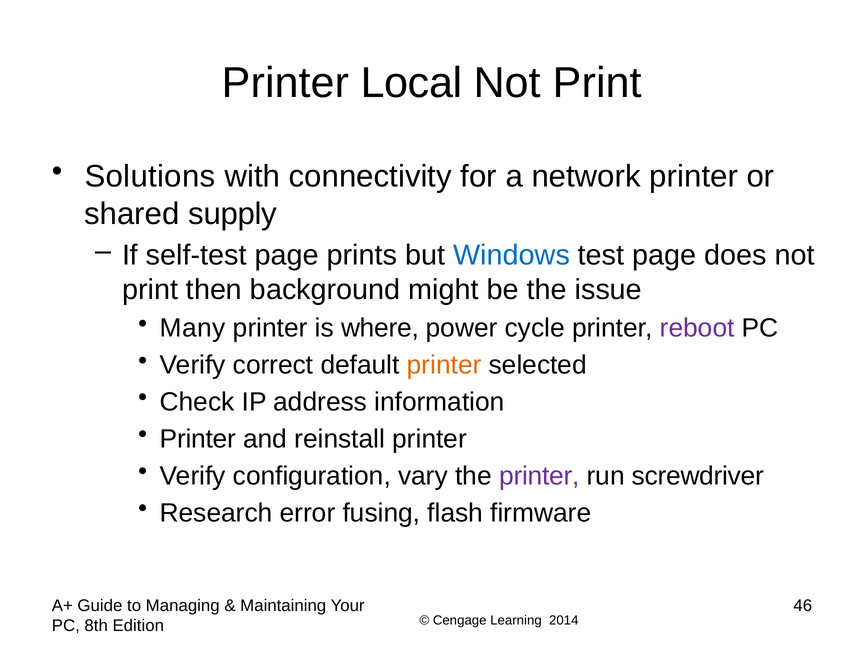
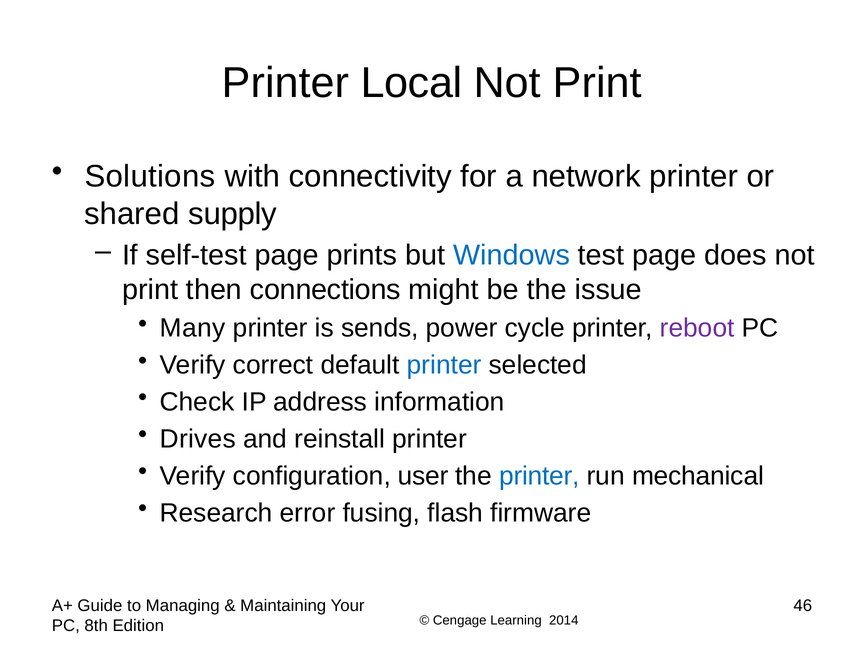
background: background -> connections (325, 290)
where: where -> sends (380, 328)
printer colour: orange -> blue (444, 365)
Printer: Printer -> Drives (198, 439)
vary: vary -> user (423, 476)
printer colour: purple -> blue (539, 476)
screwdriver: screwdriver -> mechanical (698, 476)
